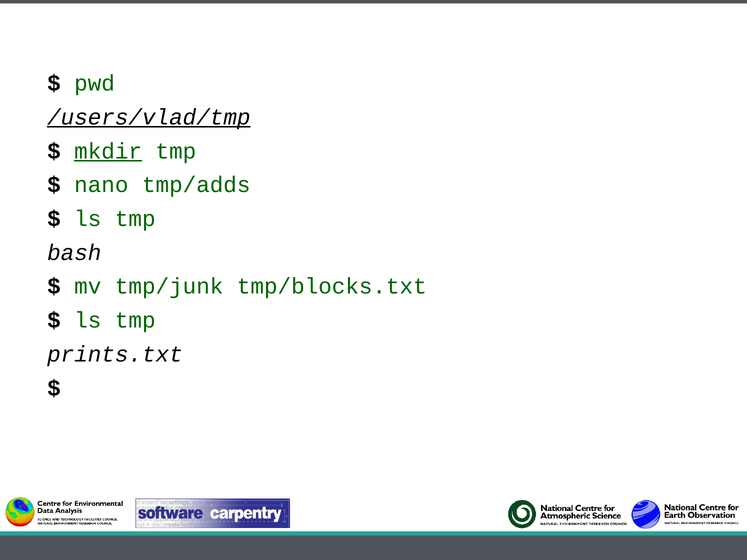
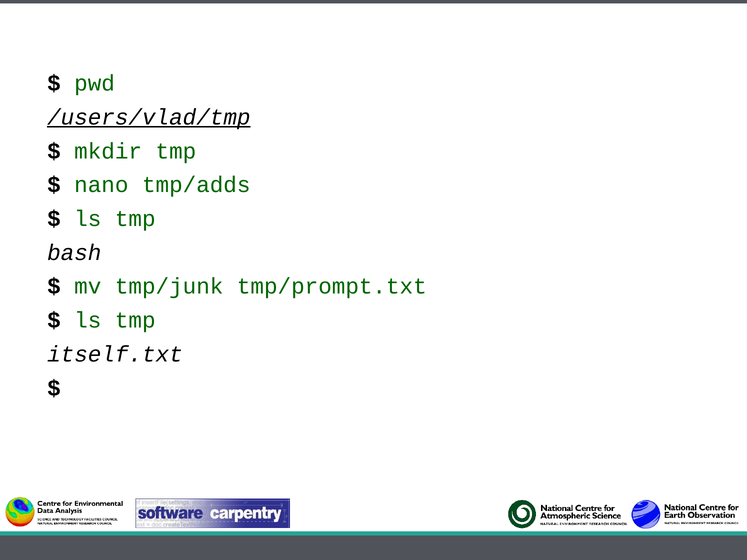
mkdir underline: present -> none (108, 151)
tmp/blocks.txt: tmp/blocks.txt -> tmp/prompt.txt (332, 287)
prints.txt: prints.txt -> itself.txt (115, 354)
